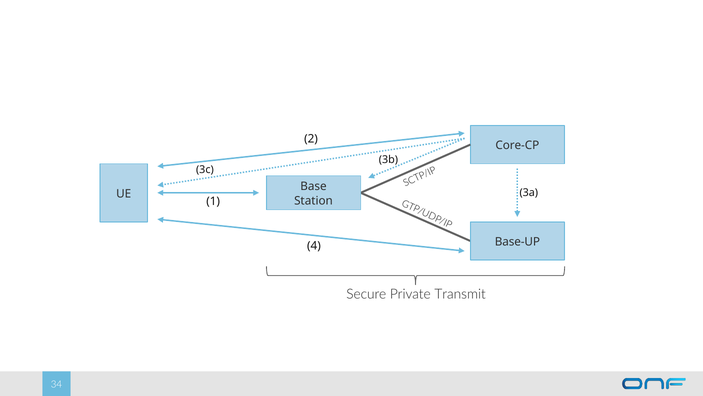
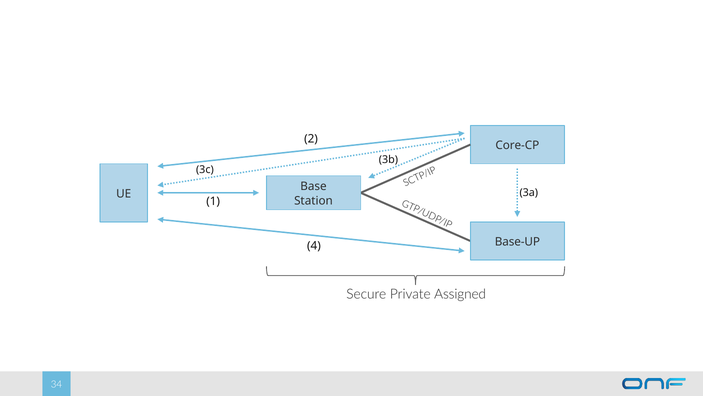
Transmit: Transmit -> Assigned (460, 294)
